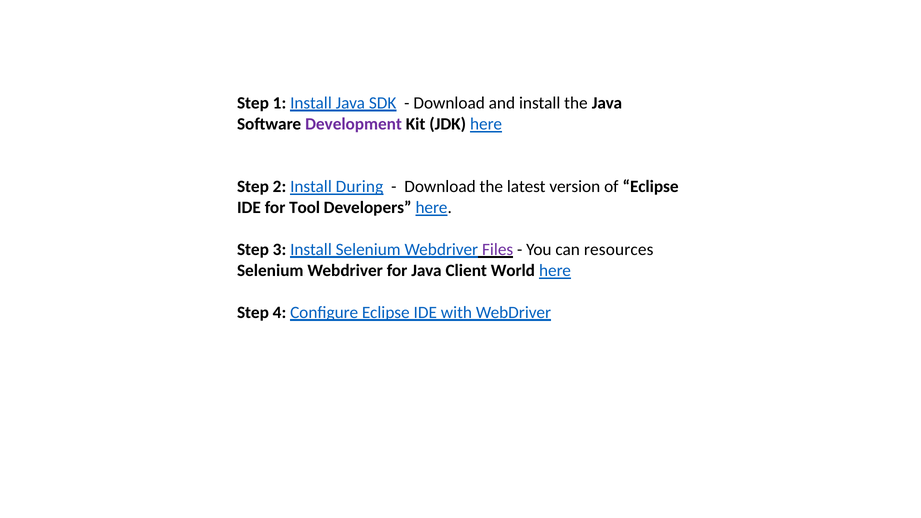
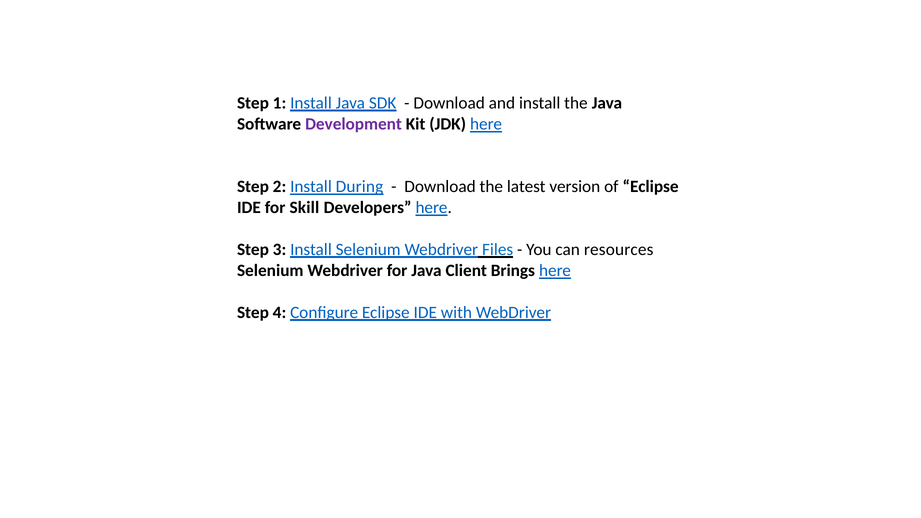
Tool: Tool -> Skill (304, 208)
Files colour: purple -> blue (498, 250)
World: World -> Brings (513, 271)
